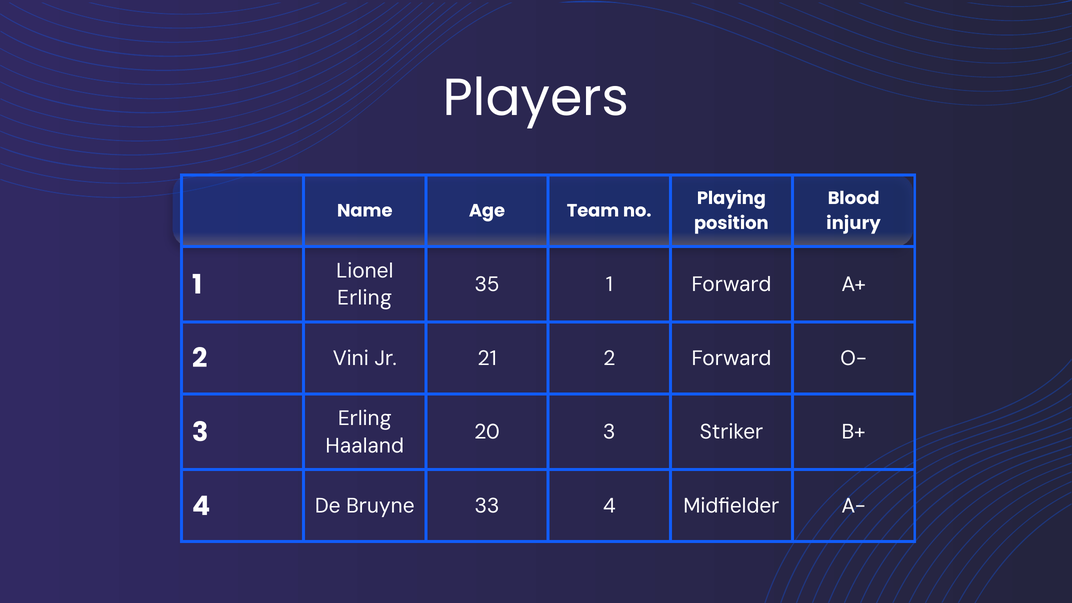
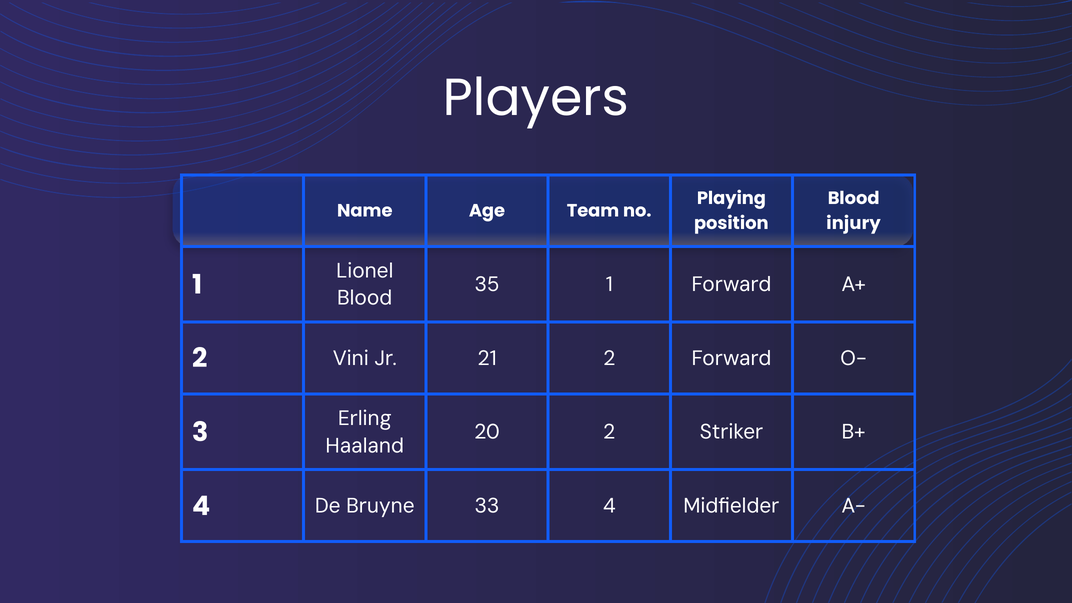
Erling: Erling -> Blood (365, 298)
20 3: 3 -> 2 (609, 432)
